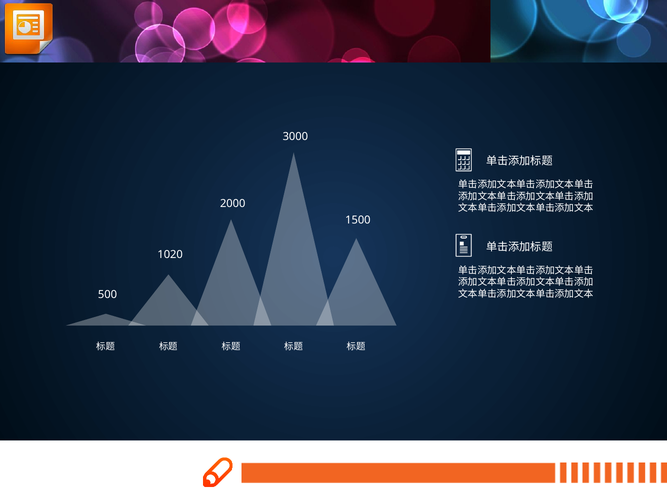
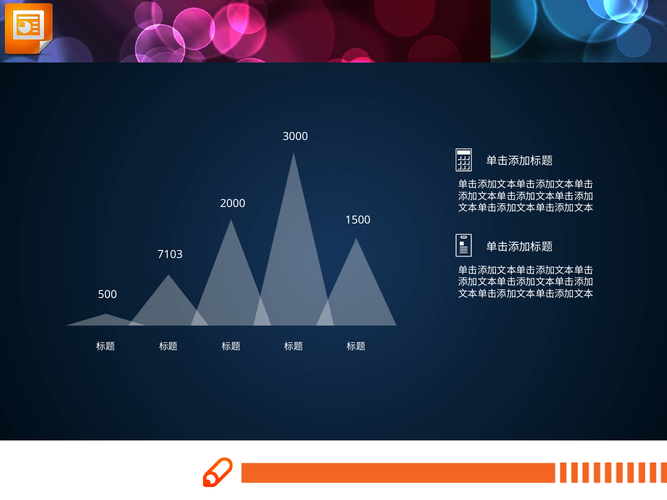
1020: 1020 -> 7103 (170, 255)
